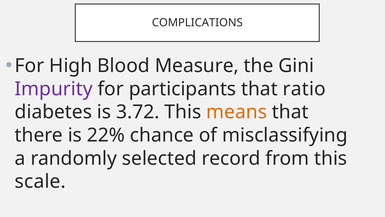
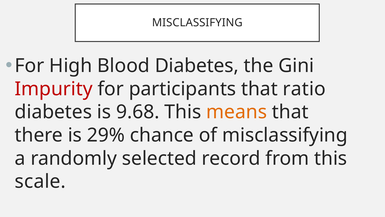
COMPLICATIONS: COMPLICATIONS -> MISCLASSIFYING (197, 23)
Blood Measure: Measure -> Diabetes (197, 66)
Impurity colour: purple -> red (54, 89)
3.72: 3.72 -> 9.68 (138, 112)
22%: 22% -> 29% (106, 135)
